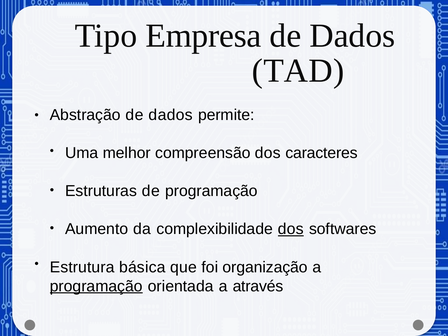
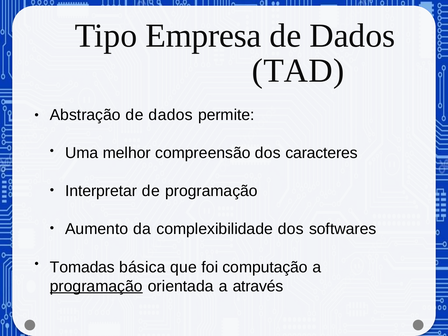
Estruturas: Estruturas -> Interpretar (101, 191)
dos underline: present -> none (291, 229)
Estrutura: Estrutura -> Tomadas (82, 267)
organização: organização -> computação (265, 267)
